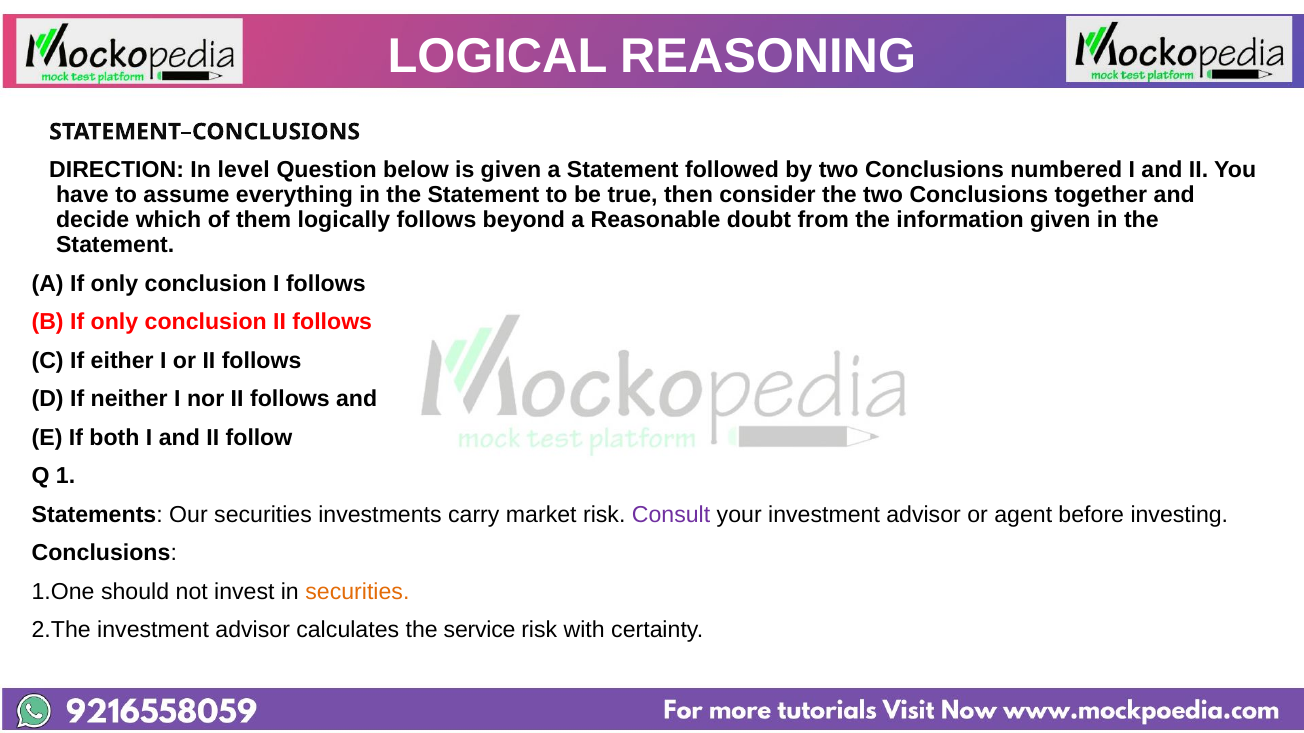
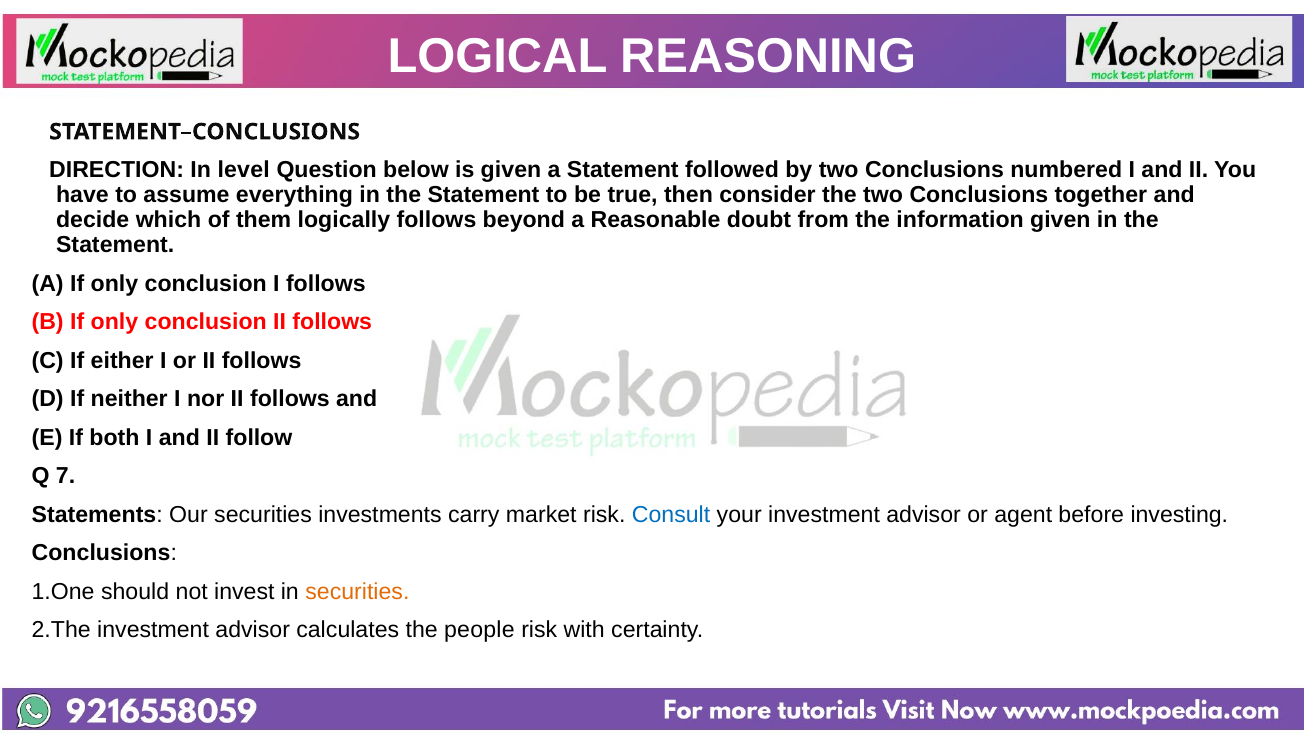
1: 1 -> 7 (66, 477)
Consult colour: purple -> blue (671, 515)
service: service -> people (479, 631)
